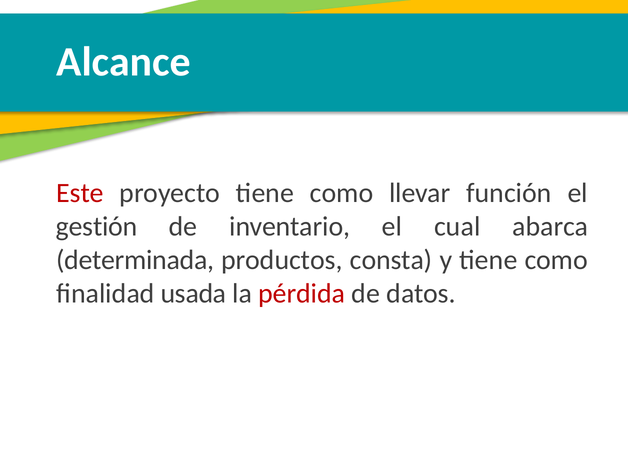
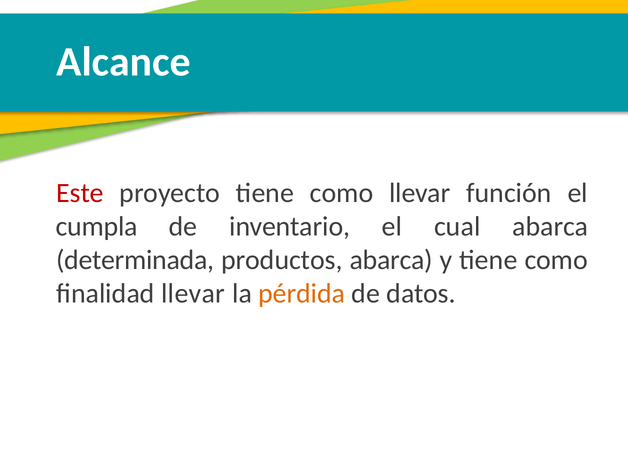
gestión: gestión -> cumpla (97, 227)
productos consta: consta -> abarca (391, 260)
finalidad usada: usada -> llevar (193, 294)
pérdida colour: red -> orange (302, 294)
